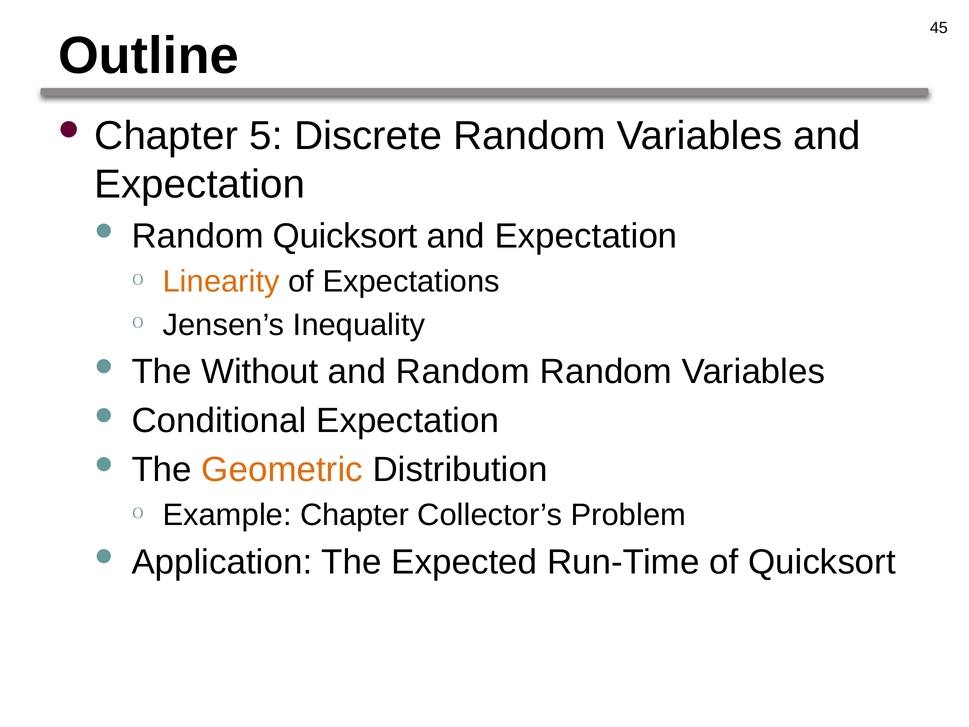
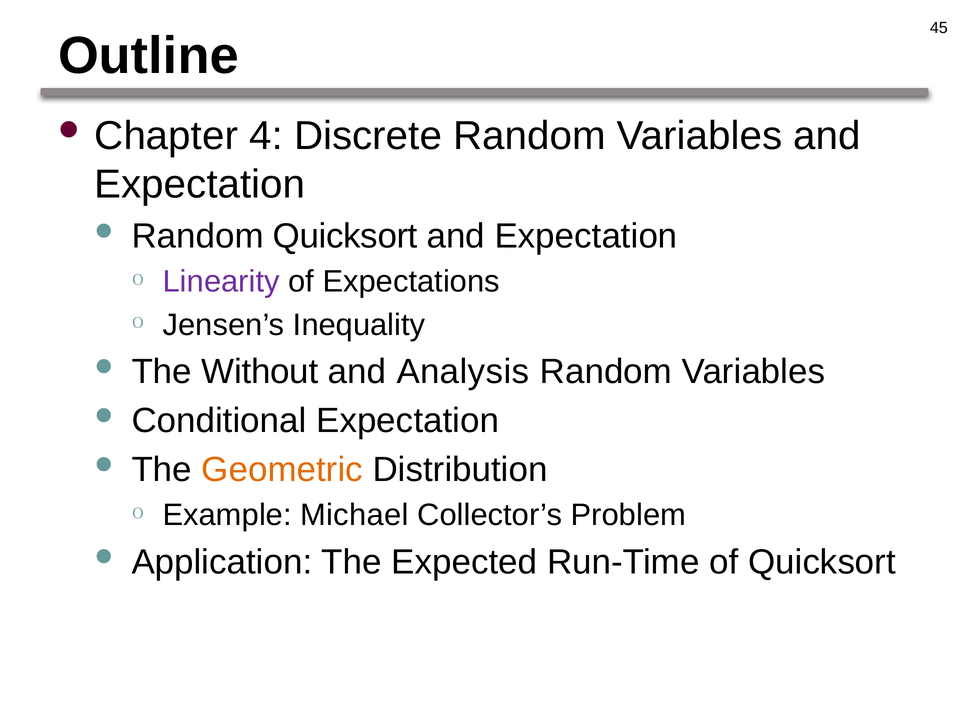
5: 5 -> 4 (266, 136)
Linearity colour: orange -> purple (221, 282)
and Random: Random -> Analysis (463, 372)
Example Chapter: Chapter -> Michael (354, 515)
